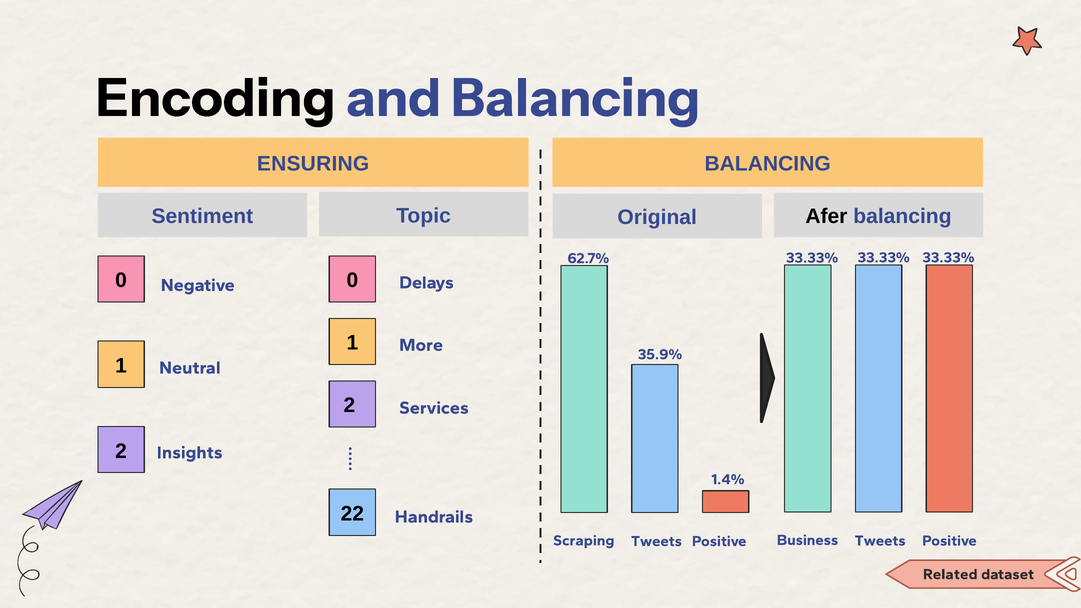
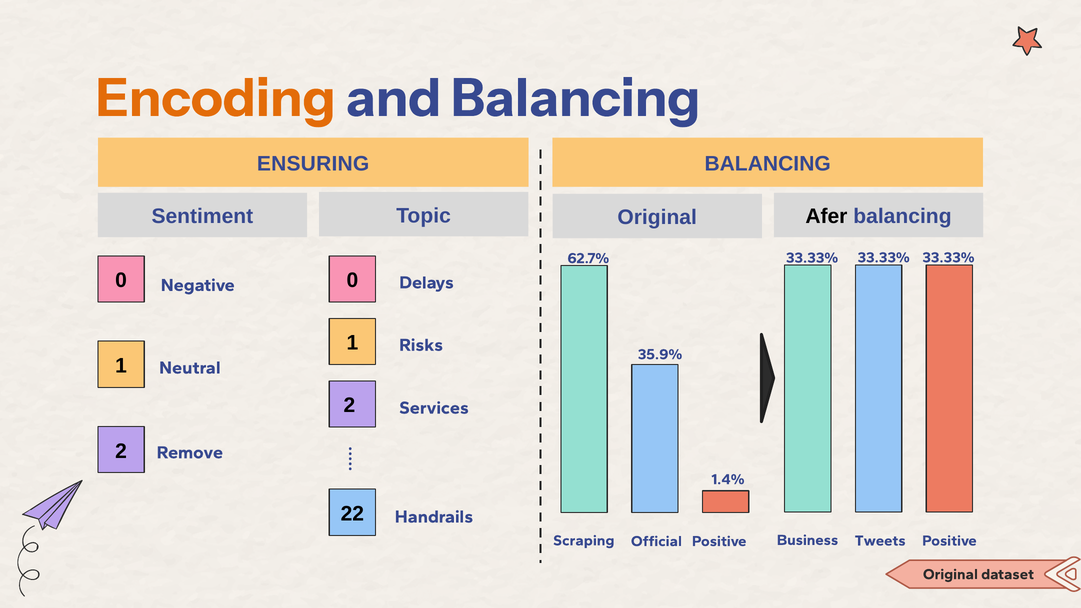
Encoding colour: black -> orange (216, 99)
More: More -> Risks (421, 345)
Insights: Insights -> Remove (190, 452)
Tweets: Tweets -> Official (656, 541)
Related: Related -> Original (950, 574)
